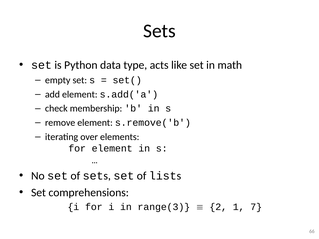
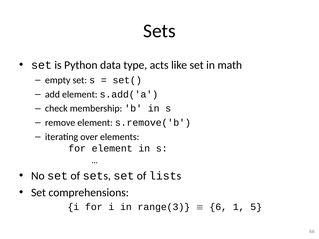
2: 2 -> 6 (218, 207)
7: 7 -> 5 (256, 207)
